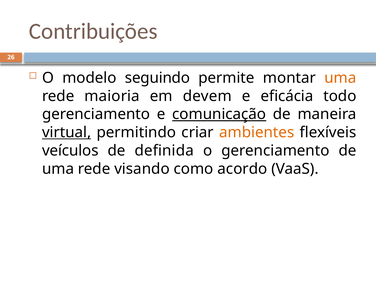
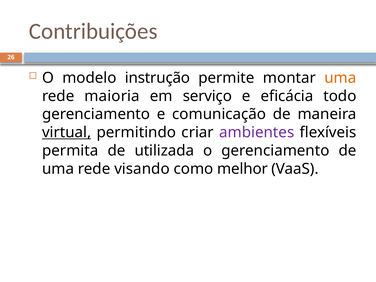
seguindo: seguindo -> instrução (157, 78)
devem: devem -> serviço (207, 96)
comunicação underline: present -> none (219, 114)
ambientes colour: orange -> purple (257, 132)
veículos: veículos -> permita (70, 151)
definida: definida -> utilizada (164, 151)
acordo: acordo -> melhor (242, 169)
